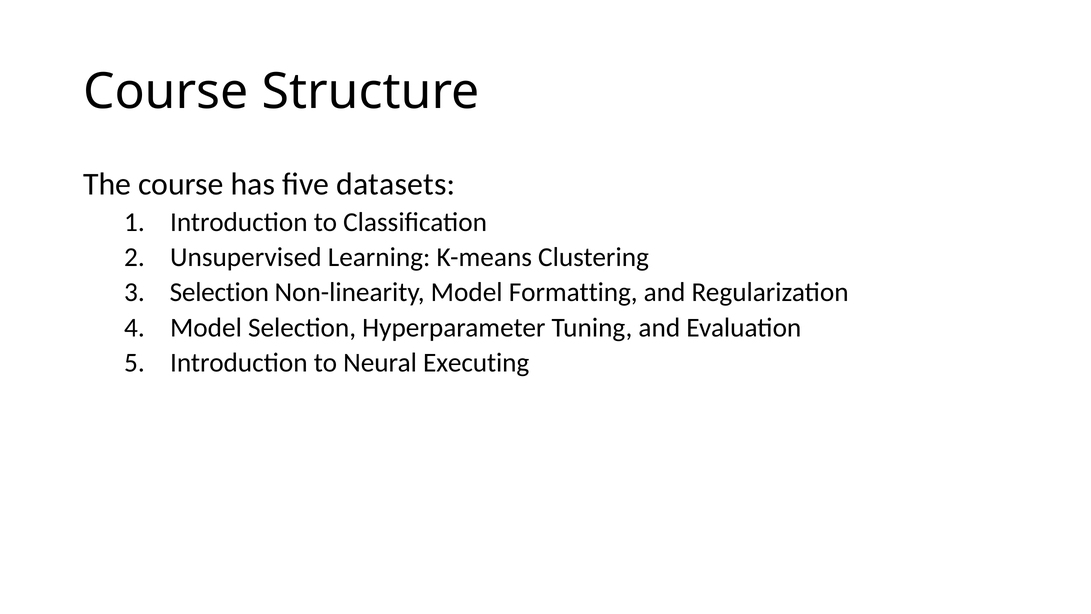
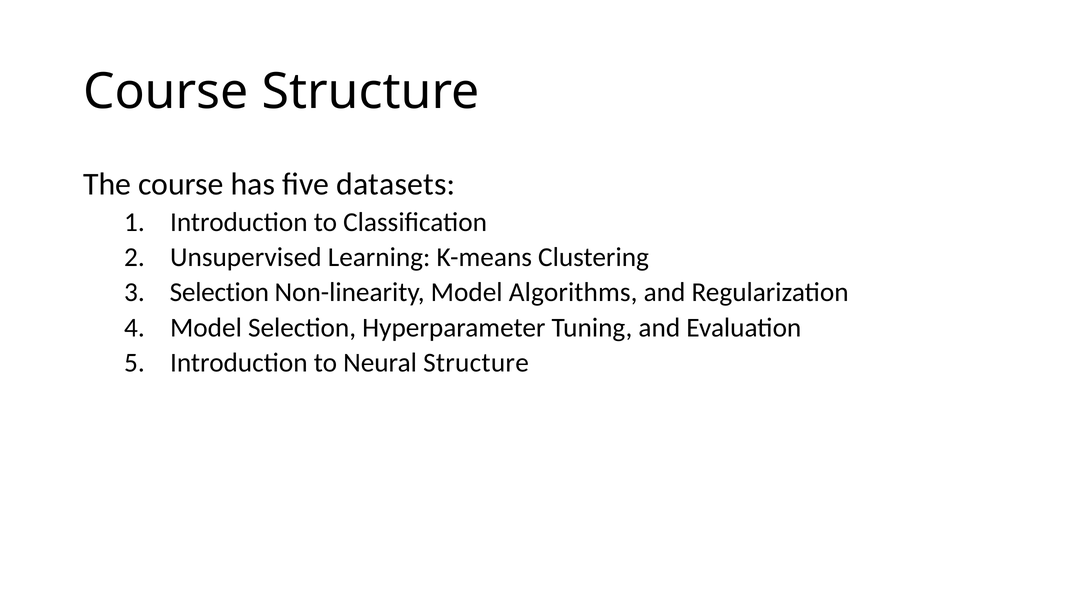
Formatting: Formatting -> Algorithms (573, 292)
Neural Executing: Executing -> Structure (476, 362)
